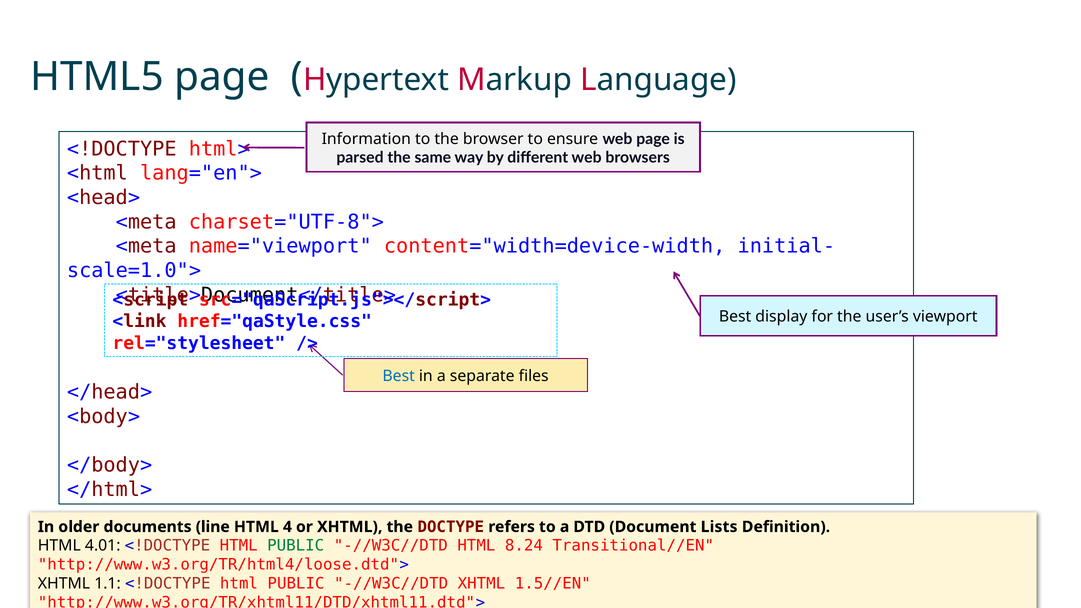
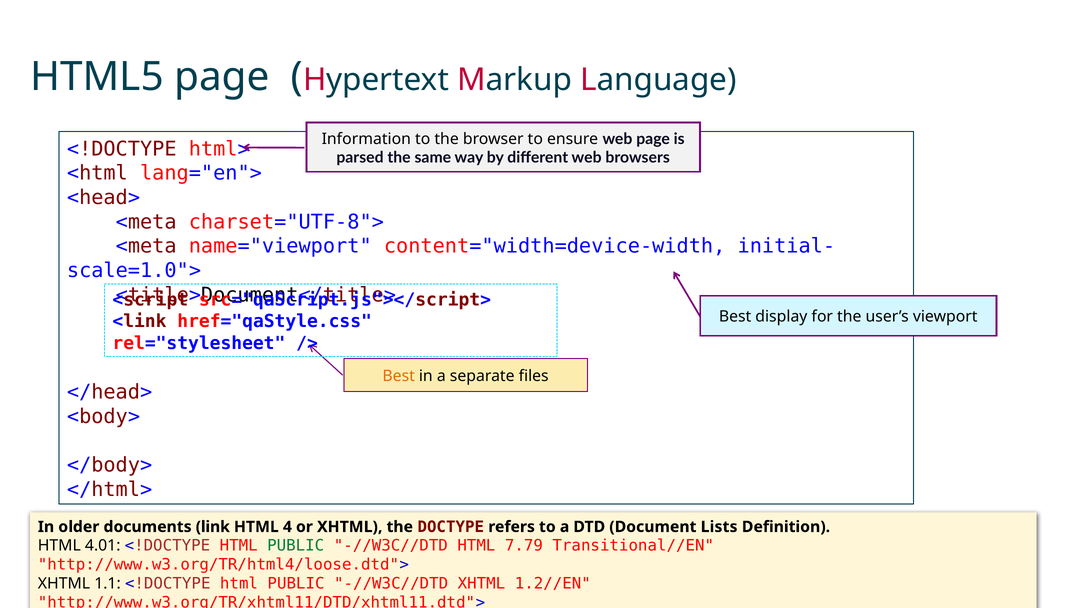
Best colour: blue -> orange (399, 376)
line: line -> link (213, 527)
8.24: 8.24 -> 7.79 (524, 546)
1.5//EN: 1.5//EN -> 1.2//EN (553, 584)
